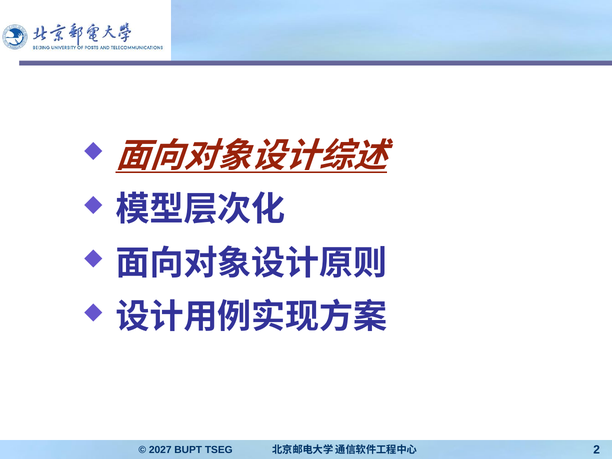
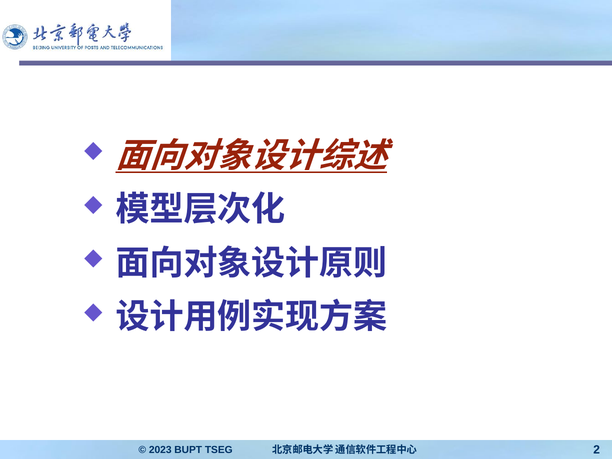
2027: 2027 -> 2023 (160, 450)
